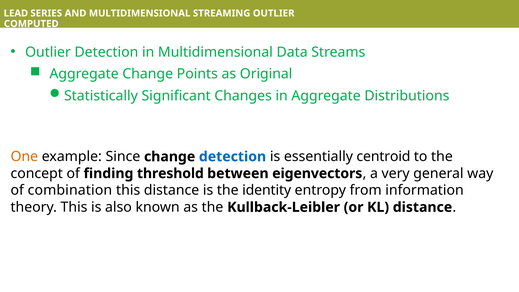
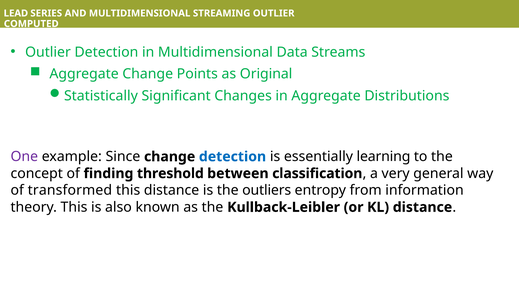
One colour: orange -> purple (24, 157)
centroid: centroid -> learning (383, 157)
eigenvectors: eigenvectors -> classification (317, 173)
combination: combination -> transformed (70, 190)
identity: identity -> outliers (267, 190)
